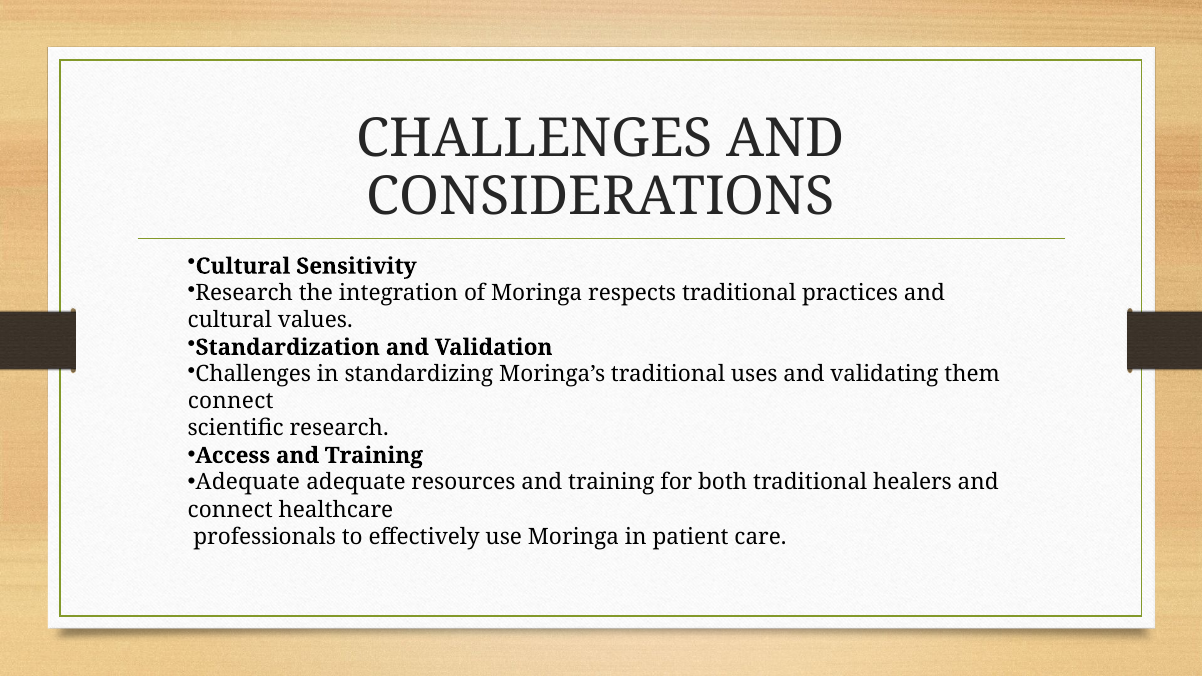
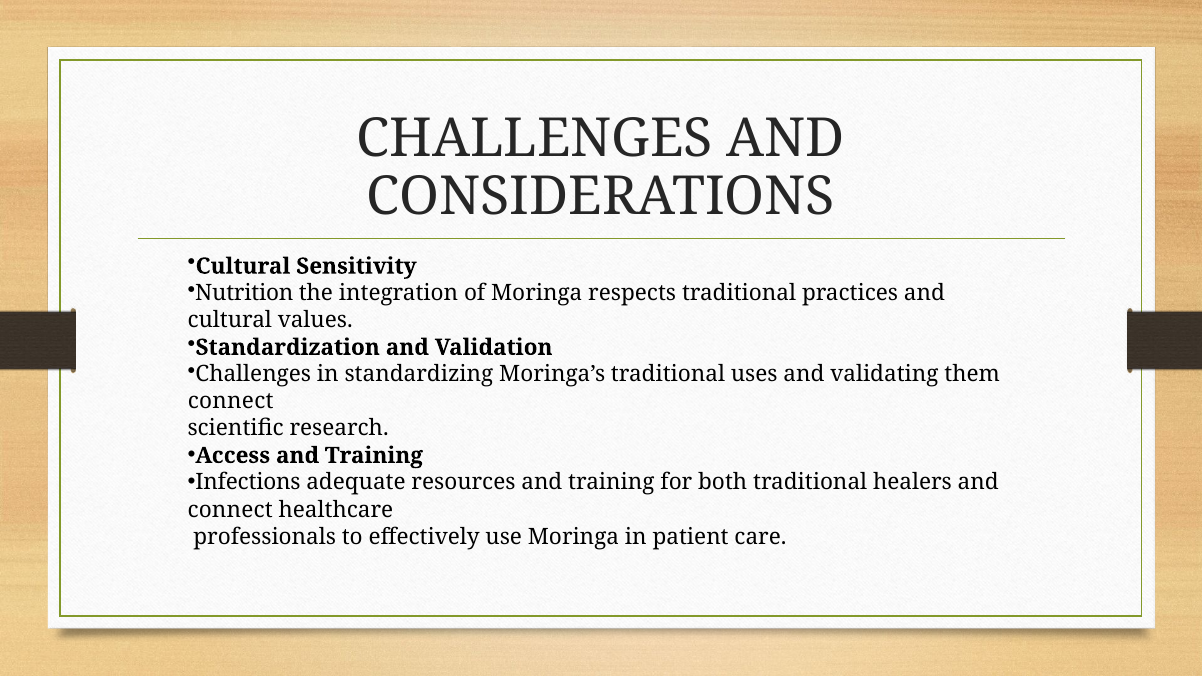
Research: Research -> Nutrition (244, 293)
Adequate: Adequate -> Infections (248, 483)
